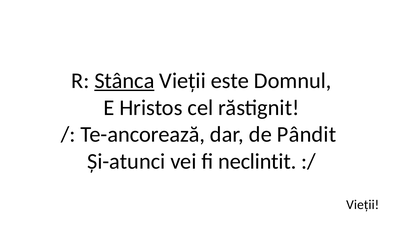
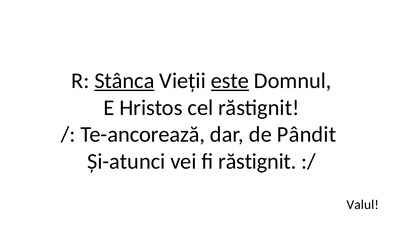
este underline: none -> present (230, 81)
fi neclintit: neclintit -> răstignit (257, 161)
Vieții: Vieții -> Valul (363, 204)
